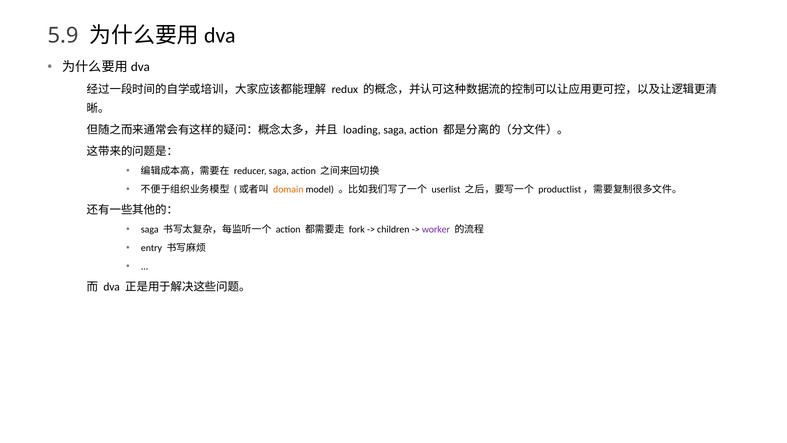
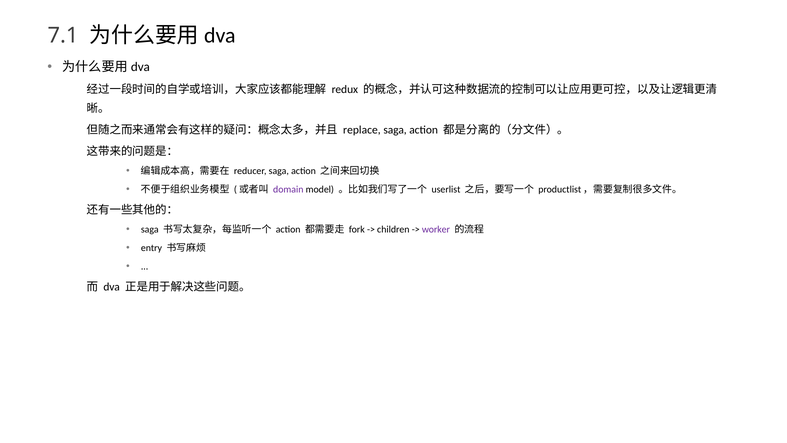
5.9: 5.9 -> 7.1 (63, 35)
loading: loading -> replace (362, 130)
domain colour: orange -> purple (288, 189)
